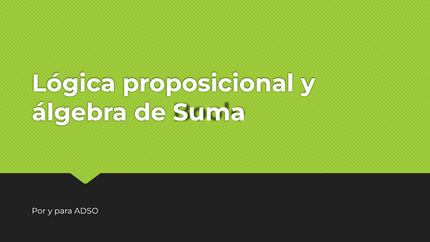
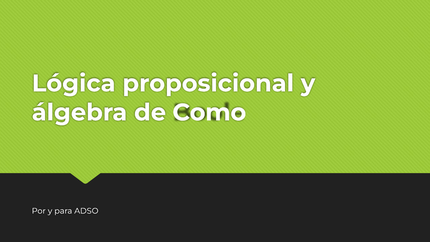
Suma: Suma -> Como (209, 112)
